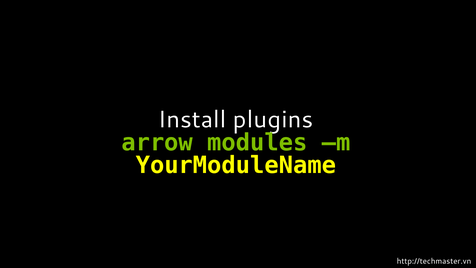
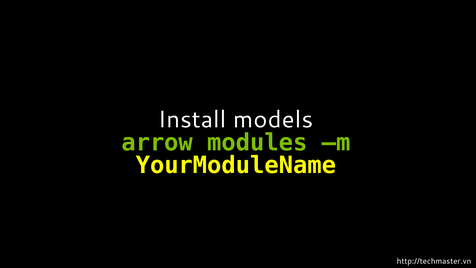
plugins: plugins -> models (273, 120)
